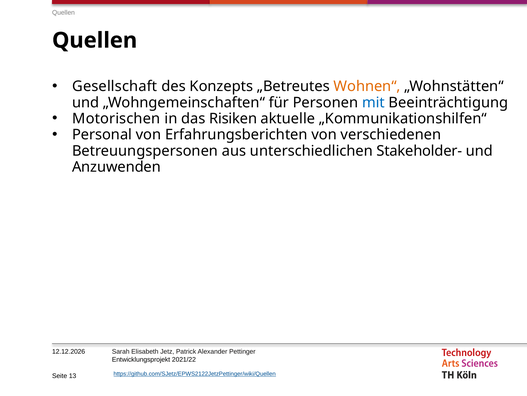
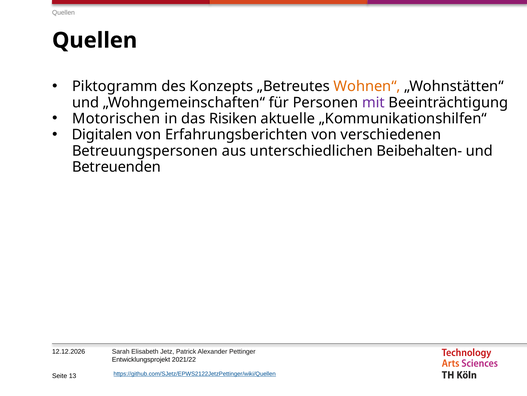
Gesellschaft: Gesellschaft -> Piktogramm (115, 86)
mit colour: blue -> purple (373, 102)
Personal: Personal -> Digitalen (102, 135)
Stakeholder-: Stakeholder- -> Beibehalten- (419, 151)
Anzuwenden: Anzuwenden -> Betreuenden (116, 167)
